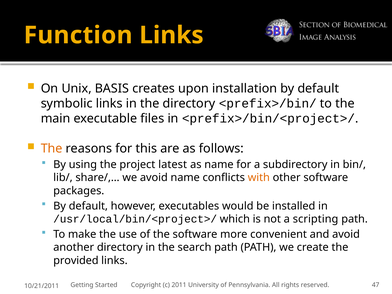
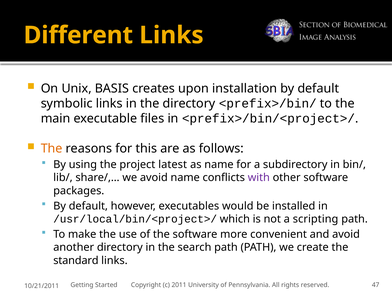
Function: Function -> Different (78, 35)
with colour: orange -> purple (259, 178)
provided: provided -> standard (76, 260)
